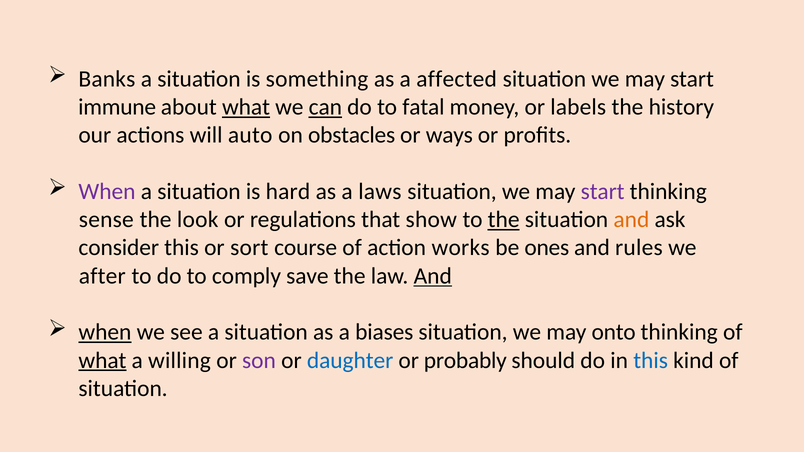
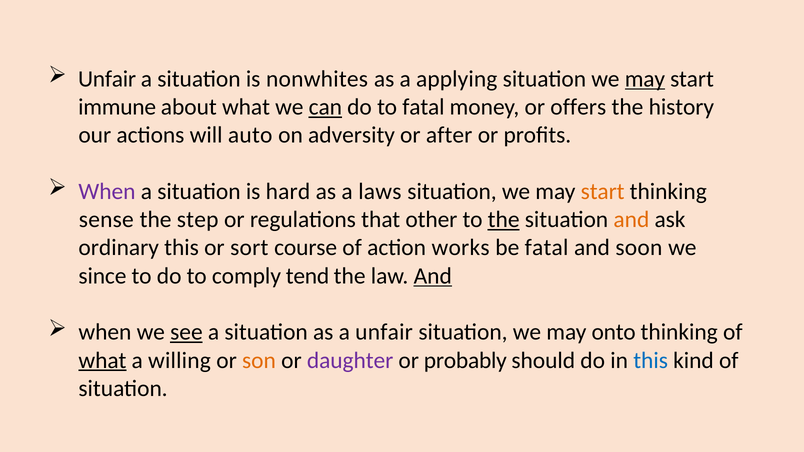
Banks: Banks -> Unfair (107, 79)
something: something -> nonwhites (317, 79)
affected: affected -> applying (457, 79)
may underline: none -> present (645, 79)
what underline: present -> none (246, 107)
labels: labels -> offers (578, 107)
obstacles: obstacles -> adversity (352, 135)
ways: ways -> after (449, 135)
start colour: purple -> orange (603, 192)
look: look -> step (198, 220)
show: show -> other (431, 220)
consider: consider -> ordinary (119, 248)
be ones: ones -> fatal (547, 248)
rules: rules -> soon (639, 248)
after: after -> since (102, 276)
save: save -> tend (307, 276)
when underline: present -> none (105, 332)
see underline: none -> present (186, 332)
a biases: biases -> unfair (384, 332)
son colour: purple -> orange (259, 361)
daughter colour: blue -> purple (350, 361)
